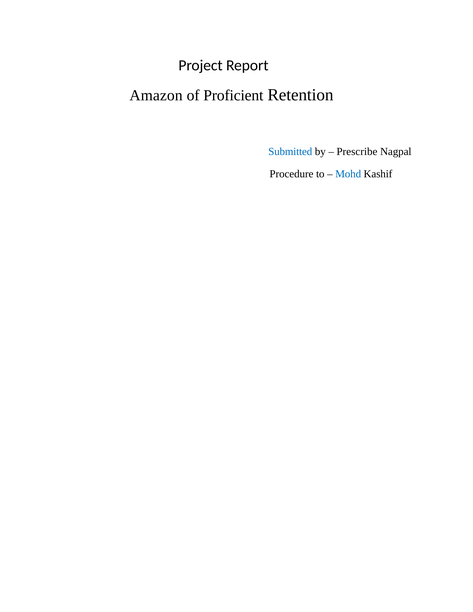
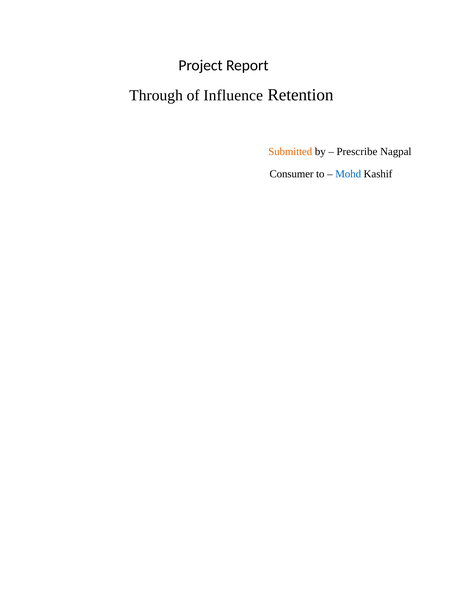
Amazon: Amazon -> Through (156, 95)
Proficient: Proficient -> Influence (233, 95)
Submitted colour: blue -> orange (290, 152)
Procedure: Procedure -> Consumer (292, 174)
